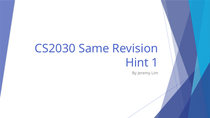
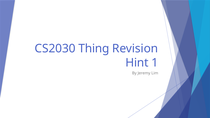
Same: Same -> Thing (94, 49)
